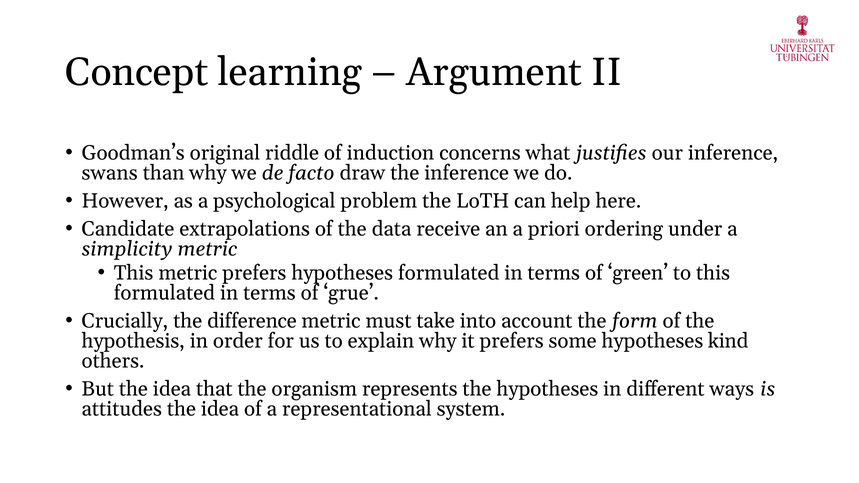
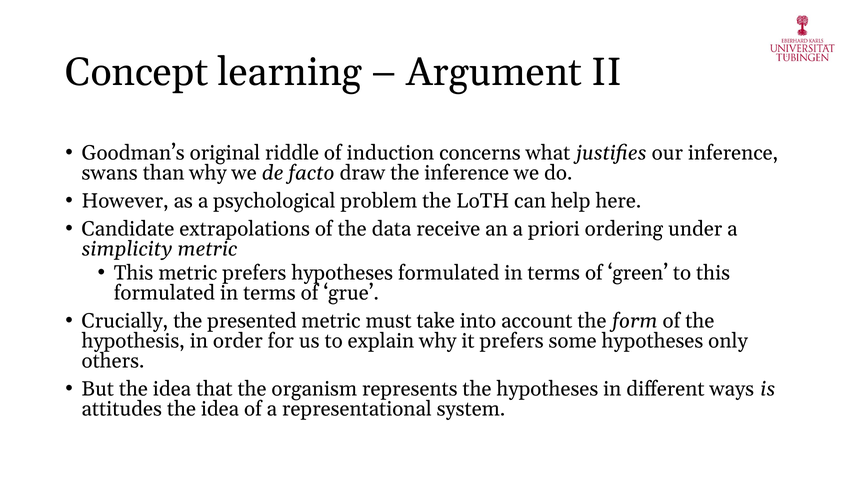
difference: difference -> presented (252, 321)
kind: kind -> only (728, 341)
